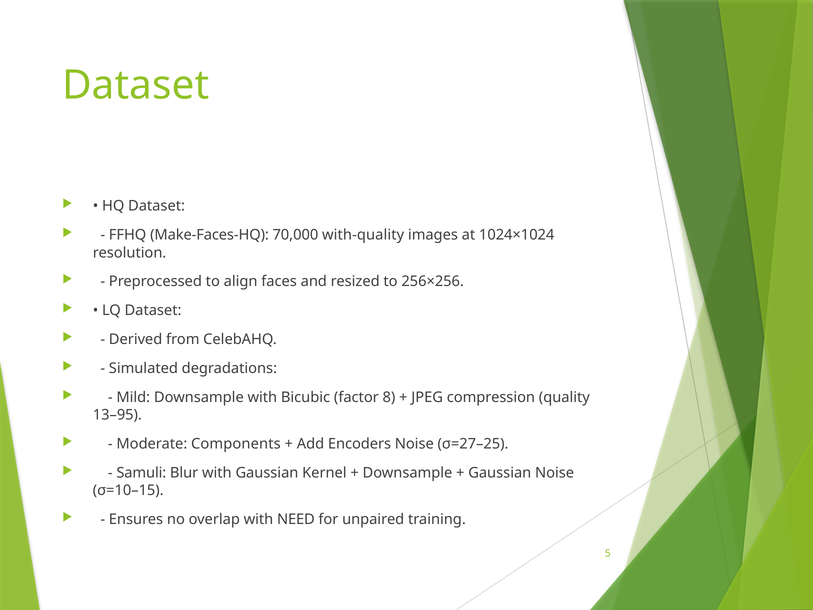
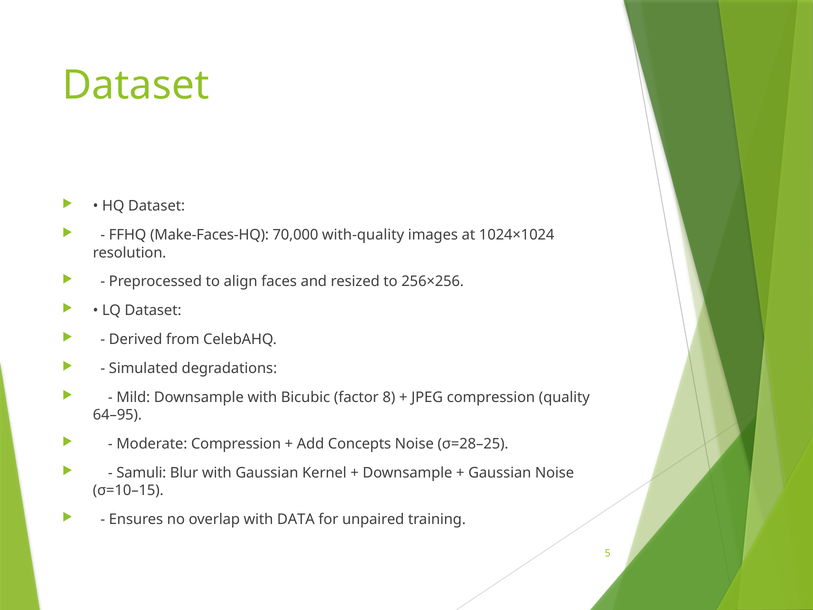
13–95: 13–95 -> 64–95 (117, 415)
Moderate Components: Components -> Compression (236, 444)
Encoders: Encoders -> Concepts (360, 444)
σ=27–25: σ=27–25 -> σ=28–25 (473, 444)
NEED: NEED -> DATA (296, 519)
